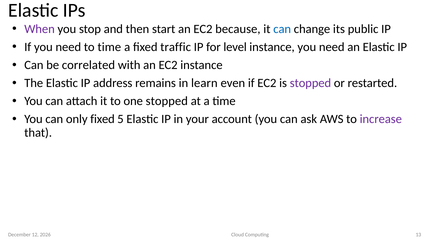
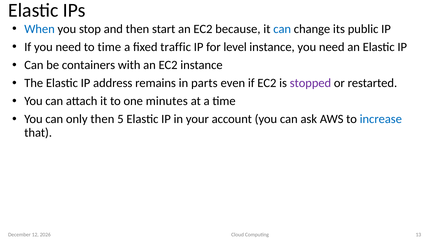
When colour: purple -> blue (40, 29)
correlated: correlated -> containers (88, 65)
learn: learn -> parts (204, 83)
one stopped: stopped -> minutes (167, 101)
only fixed: fixed -> then (102, 119)
increase colour: purple -> blue (381, 119)
